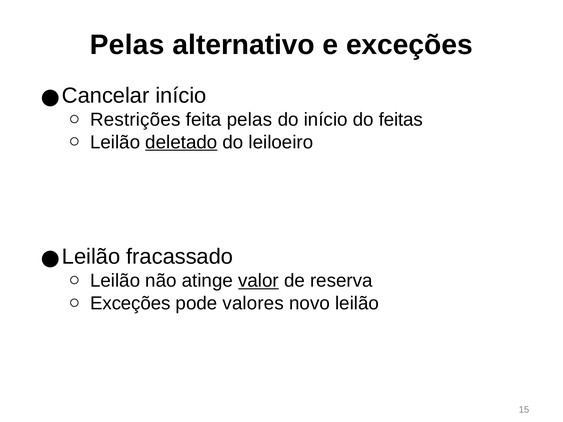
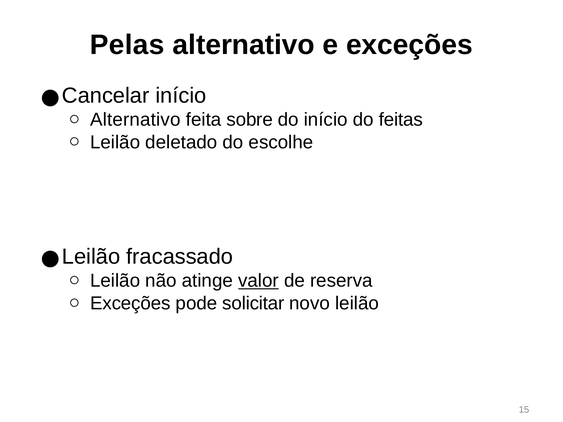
Restrições: Restrições -> Alternativo (135, 120)
feita pelas: pelas -> sobre (250, 120)
deletado underline: present -> none (181, 142)
leiloeiro: leiloeiro -> escolhe (281, 142)
valores: valores -> solicitar (253, 303)
